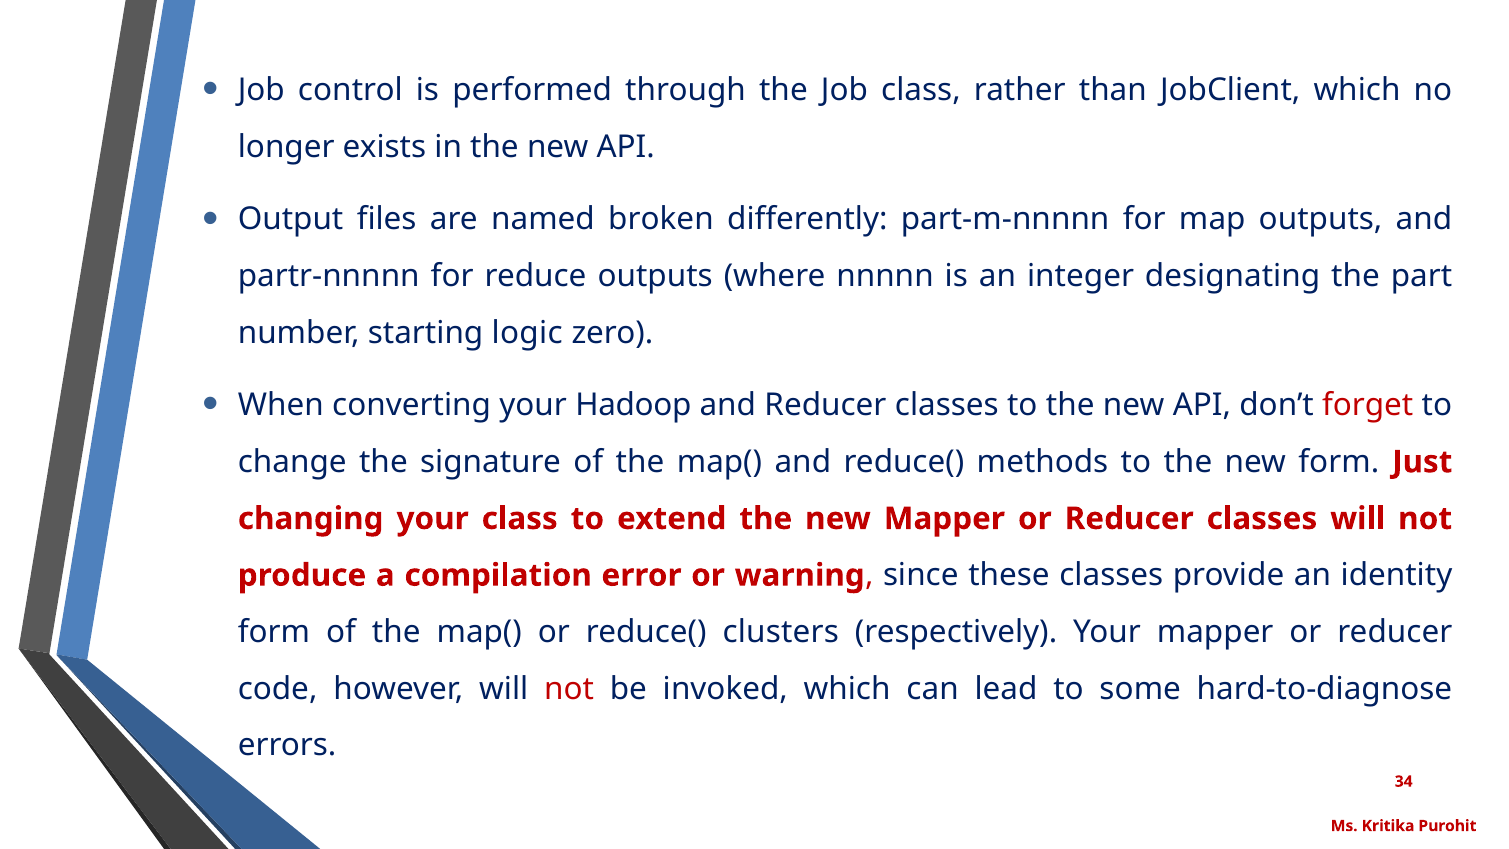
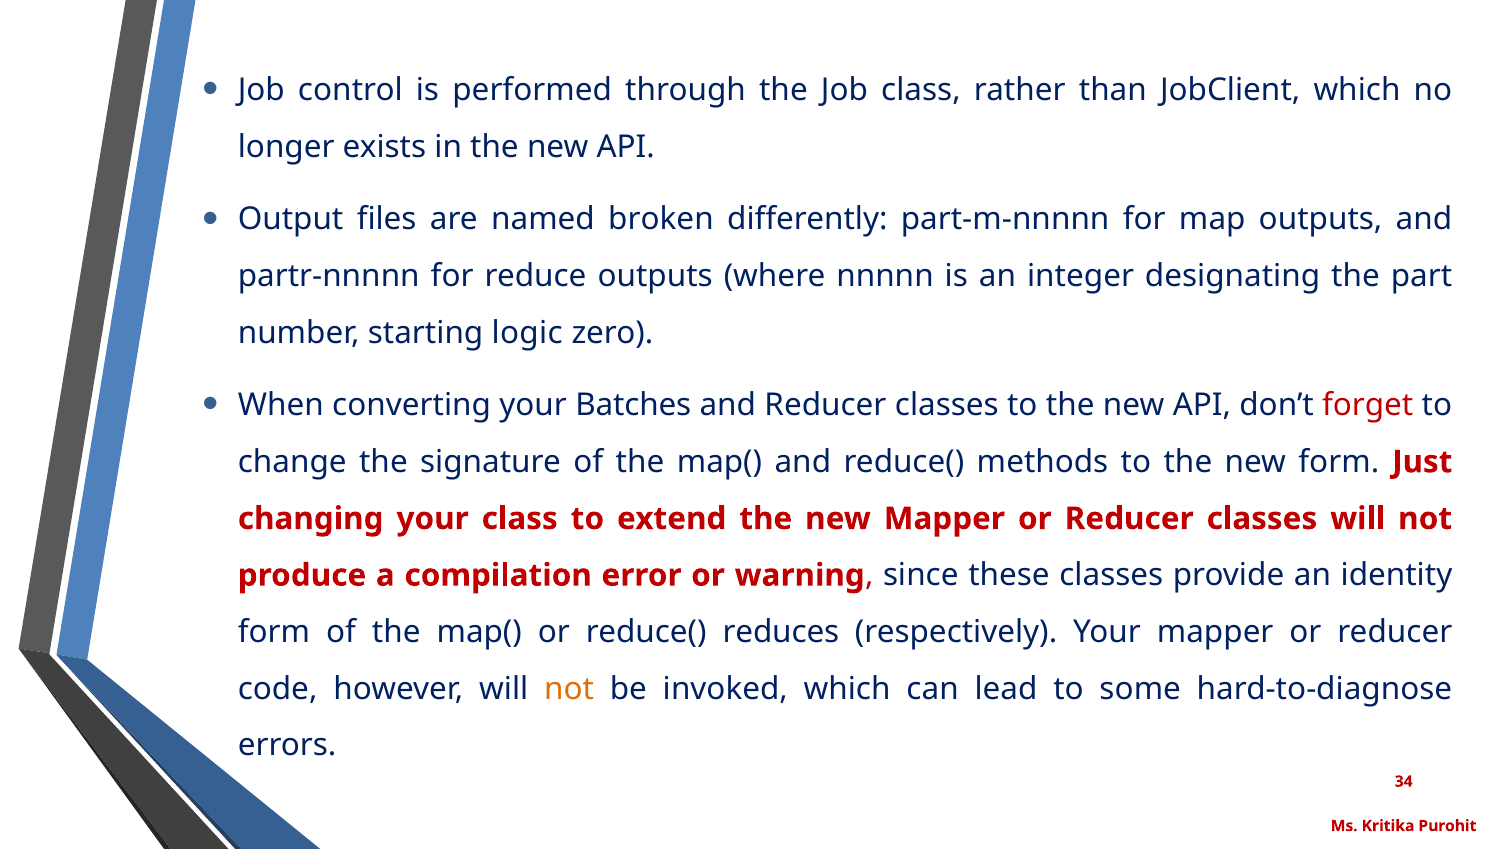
Hadoop: Hadoop -> Batches (633, 405)
clusters: clusters -> reduces (781, 632)
not colour: red -> orange (569, 689)
